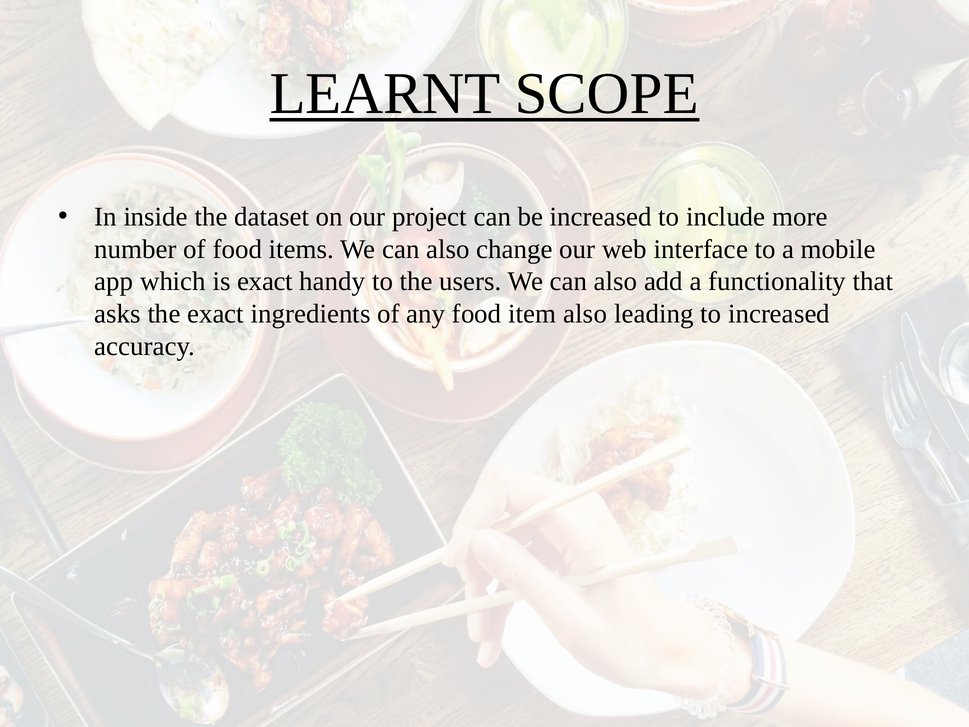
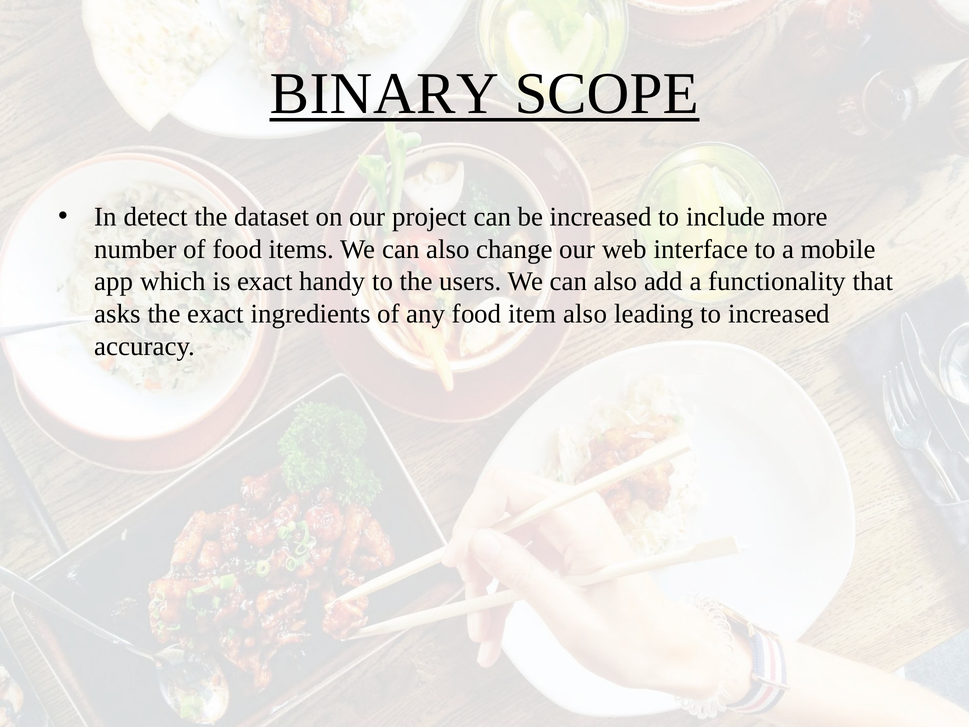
LEARNT: LEARNT -> BINARY (384, 94)
inside: inside -> detect (156, 217)
